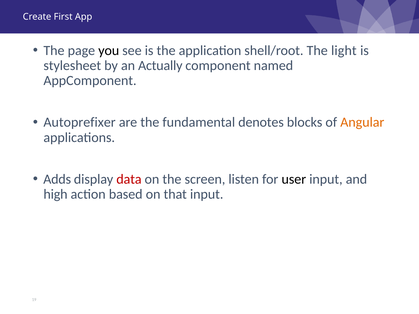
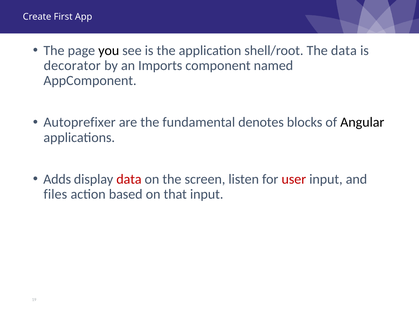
The light: light -> data (344, 50)
stylesheet: stylesheet -> decorator (72, 66)
Actually: Actually -> Imports (160, 66)
Angular colour: orange -> black (362, 122)
user colour: black -> red (294, 179)
high: high -> files (55, 194)
